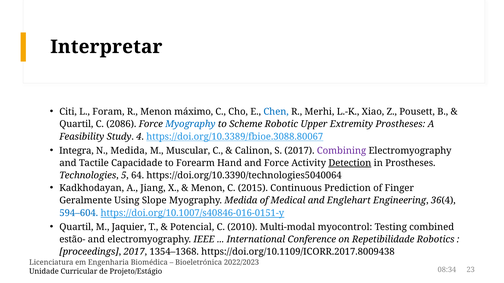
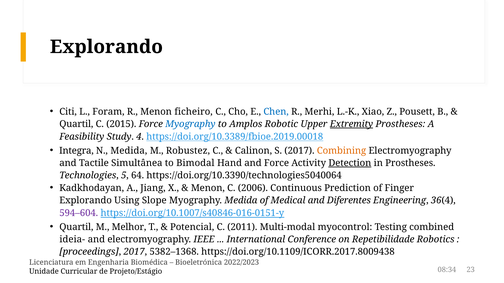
Interpretar: Interpretar -> Explorando (106, 47)
máximo: máximo -> ficheiro (194, 112)
2086: 2086 -> 2015 (121, 124)
Scheme: Scheme -> Amplos (246, 124)
Extremity underline: none -> present (351, 124)
https://doi.org/10.3389/fbioe.3088.80067: https://doi.org/10.3389/fbioe.3088.80067 -> https://doi.org/10.3389/fbioe.2019.00018 (235, 137)
Muscular: Muscular -> Robustez (188, 151)
Combining colour: purple -> orange (342, 151)
Capacidade: Capacidade -> Simultânea (137, 163)
Forearm: Forearm -> Bimodal (195, 163)
2015: 2015 -> 2006 (253, 188)
Geralmente: Geralmente -> Explorando (86, 201)
Englehart: Englehart -> Diferentes (349, 201)
594–604 colour: blue -> purple (79, 213)
Jaquier: Jaquier -> Melhor (129, 227)
2010: 2010 -> 2011 (242, 227)
estão-: estão- -> ideia- (72, 240)
1354–1368: 1354–1368 -> 5382–1368 (174, 252)
